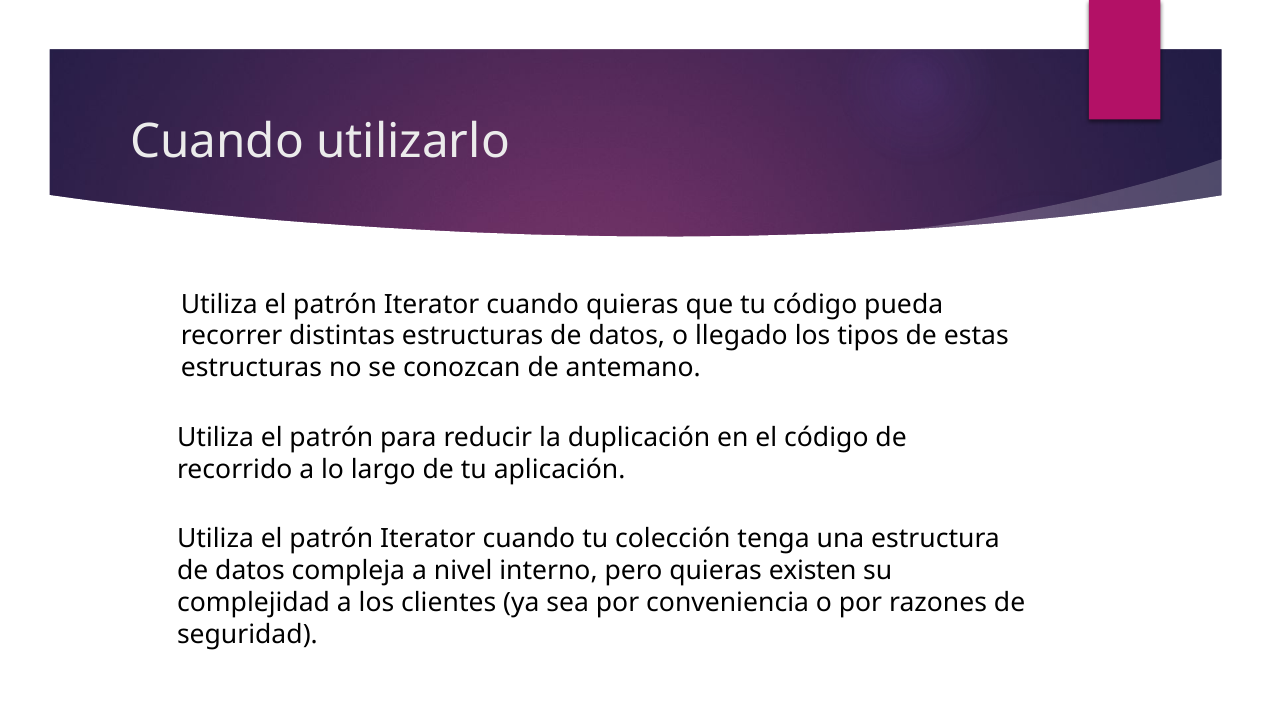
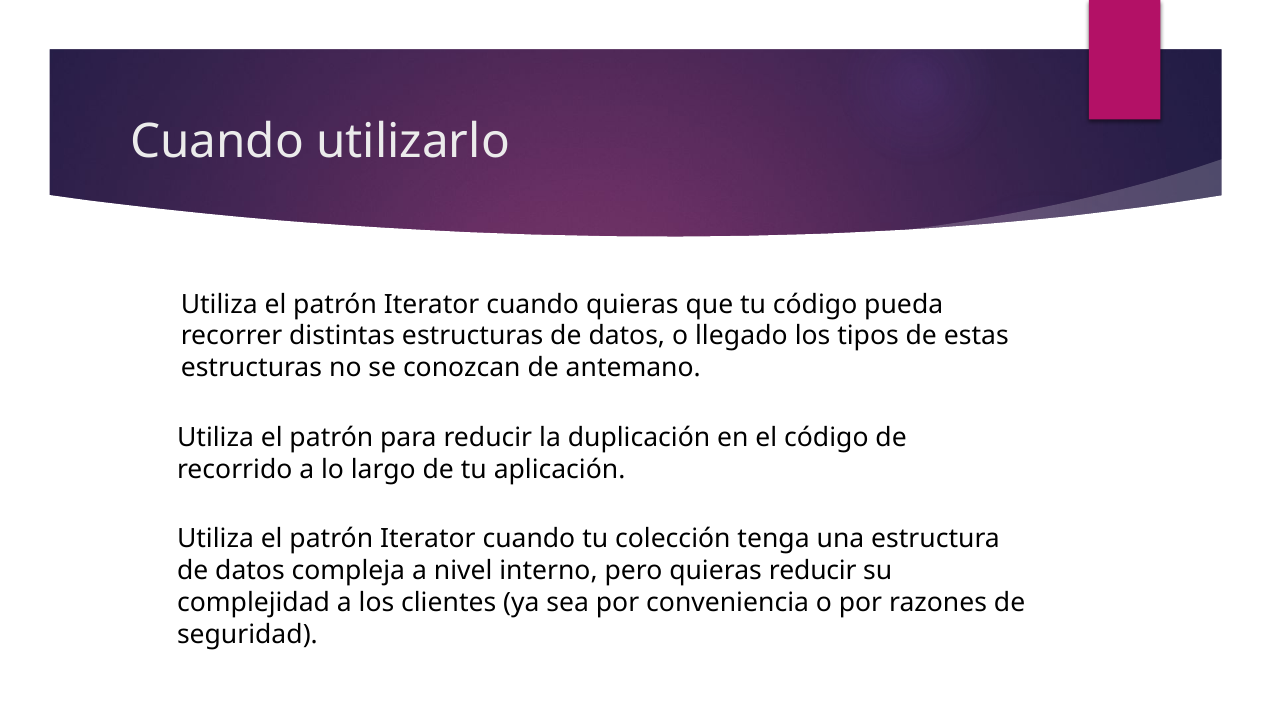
quieras existen: existen -> reducir (813, 571)
